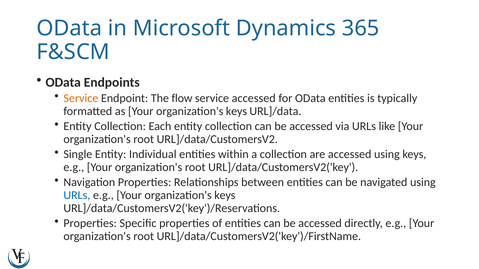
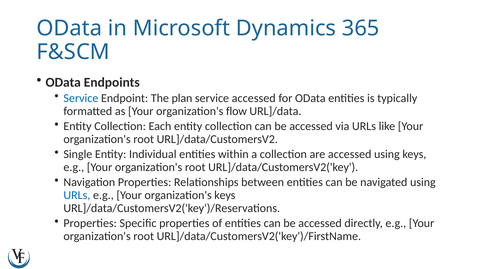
Service colour: orange -> blue (81, 98)
flow: flow -> plan (182, 98)
as Your organization's keys: keys -> flow (236, 111)
